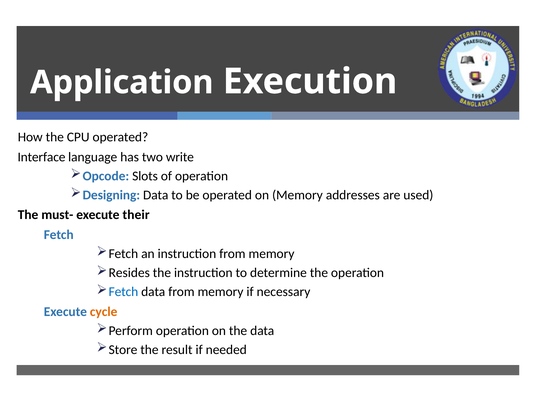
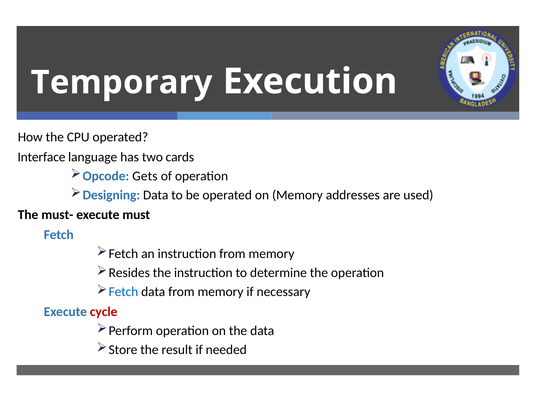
Application: Application -> Temporary (122, 82)
write: write -> cards (180, 157)
Slots: Slots -> Gets (145, 176)
their: their -> must (136, 215)
cycle colour: orange -> red (104, 312)
